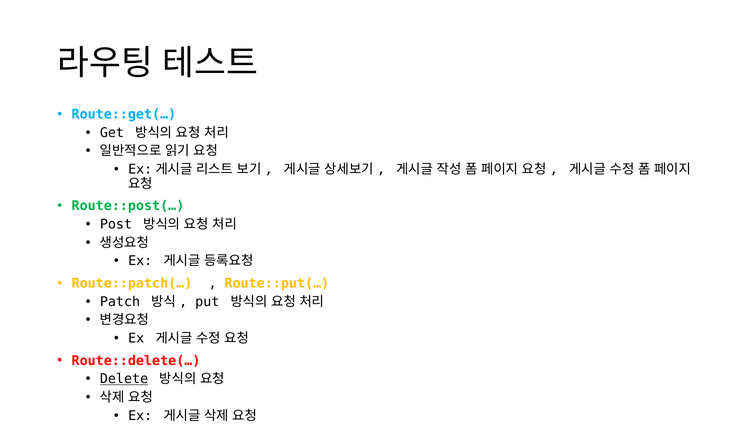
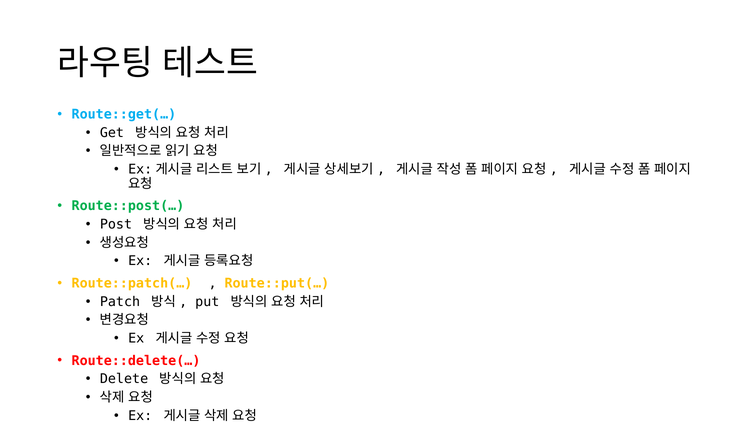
Delete underline: present -> none (124, 379)
